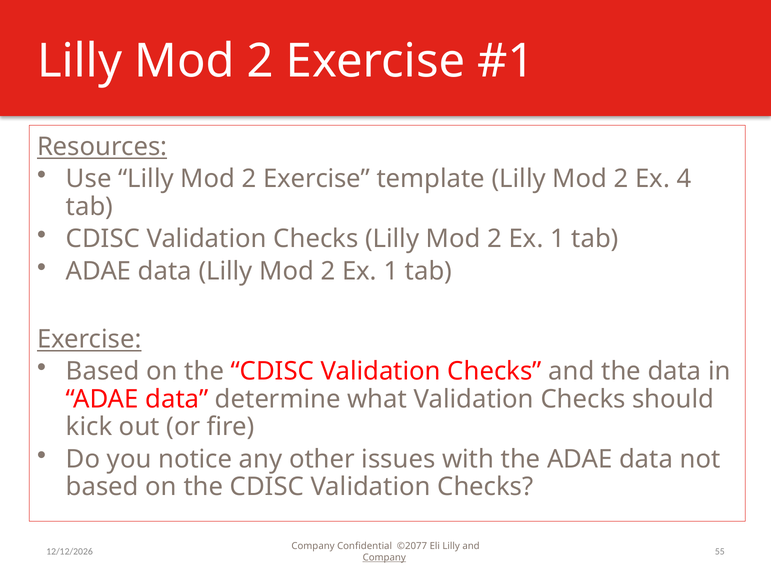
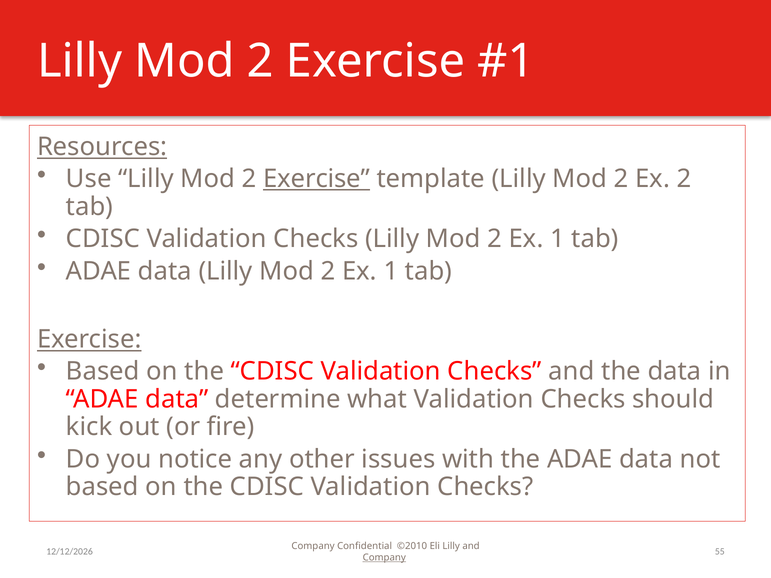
Exercise underline: none -> present (317, 179)
Ex 4: 4 -> 2 (684, 179)
©2077: ©2077 -> ©2010 (412, 546)
